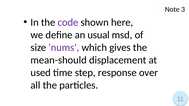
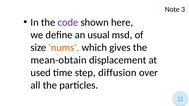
nums colour: purple -> orange (64, 48)
mean-should: mean-should -> mean-obtain (59, 60)
response: response -> diffusion (117, 73)
